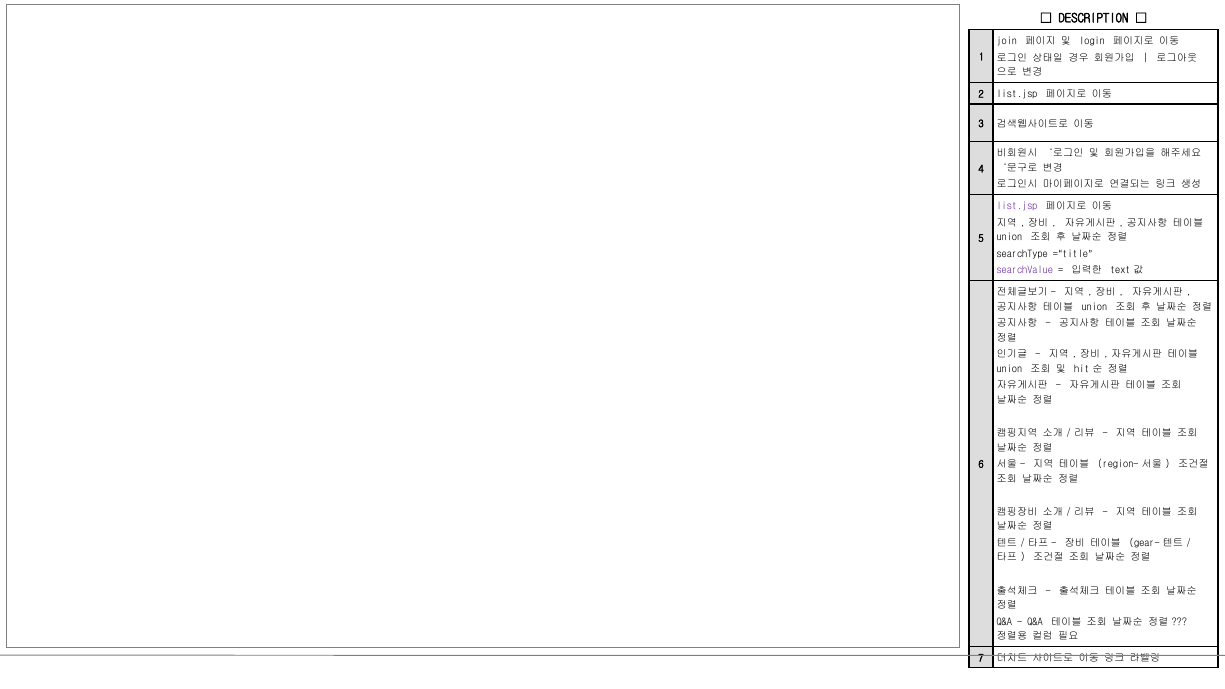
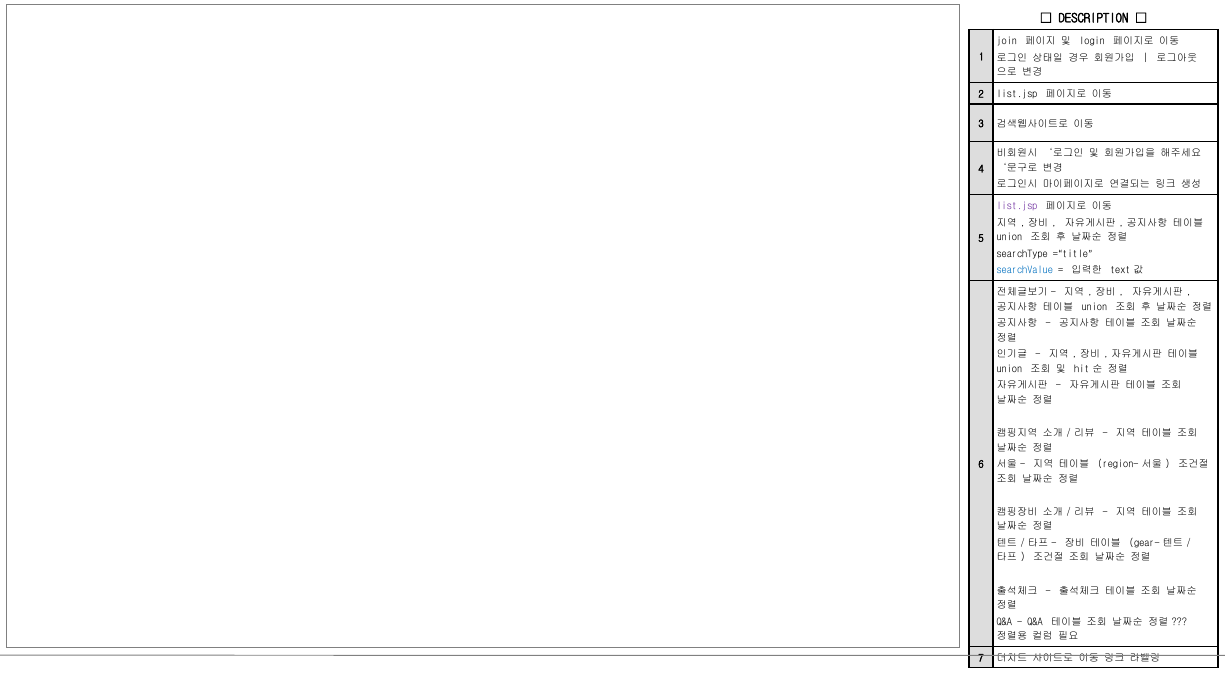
searchValue colour: purple -> blue (1025, 270)
